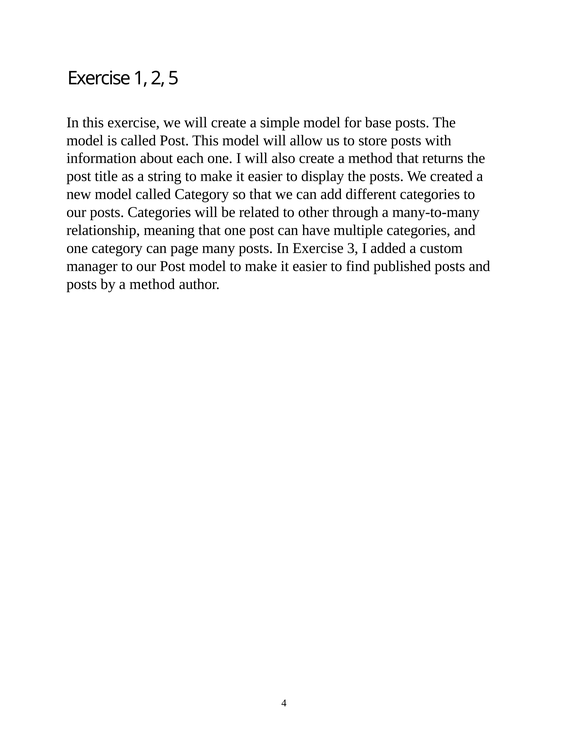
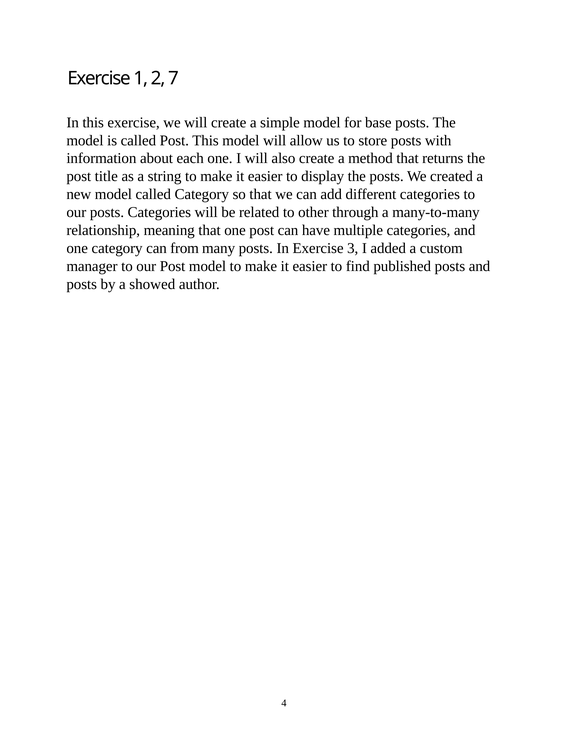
5: 5 -> 7 (173, 78)
page: page -> from (185, 248)
by a method: method -> showed (152, 284)
